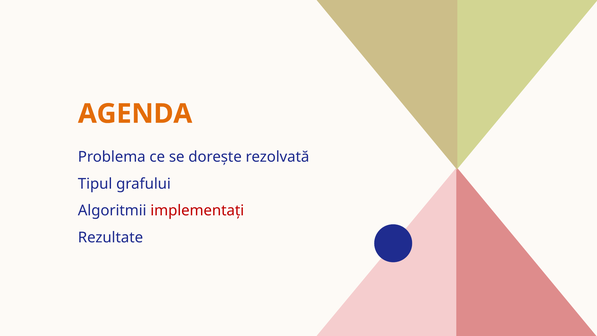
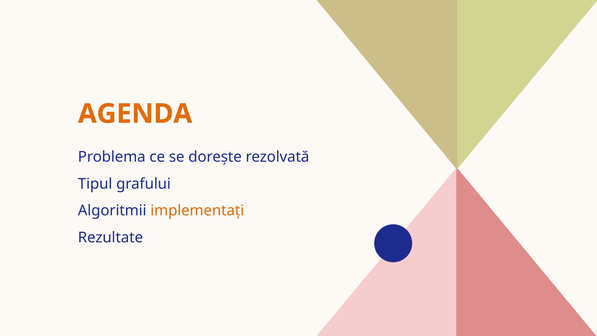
implementați colour: red -> orange (197, 211)
